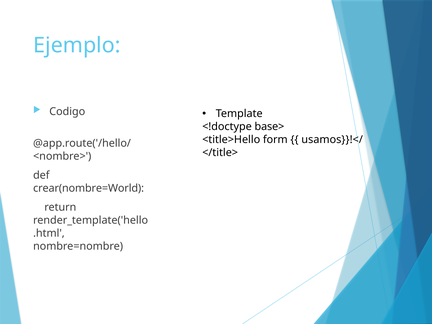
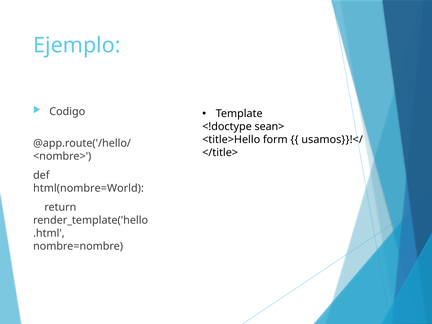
base>: base> -> sean> (269, 127)
crear(nombre=World: crear(nombre=World -> html(nombre=World (89, 188)
